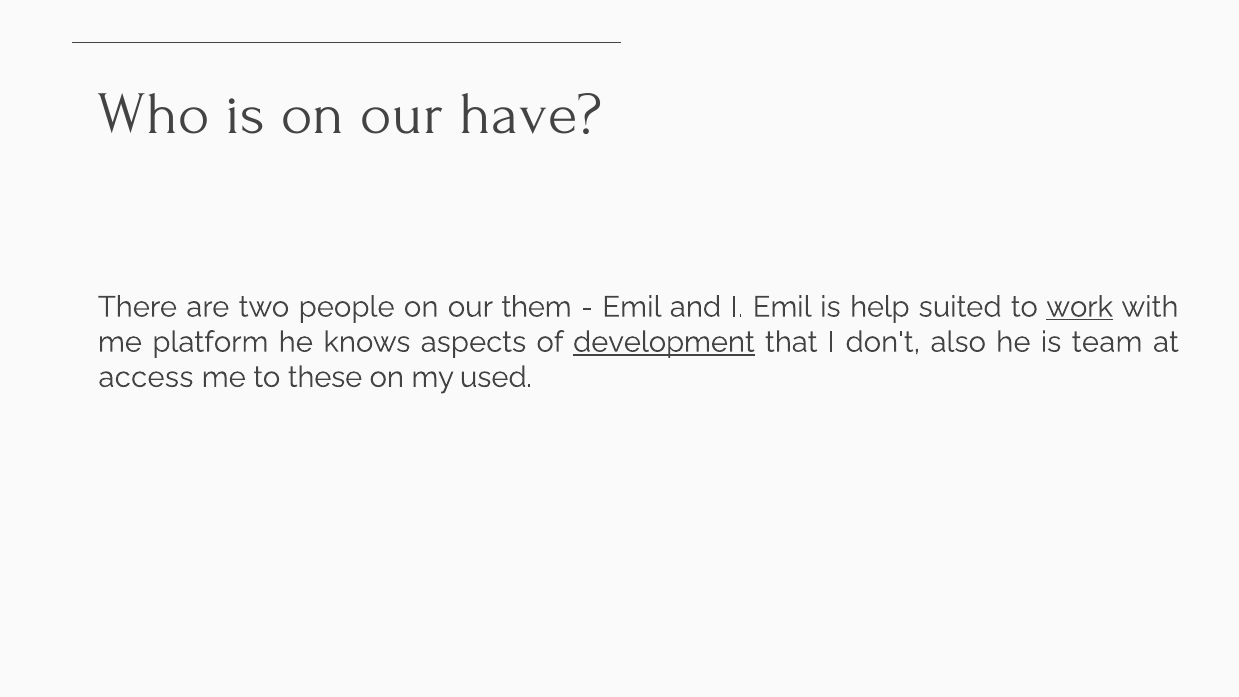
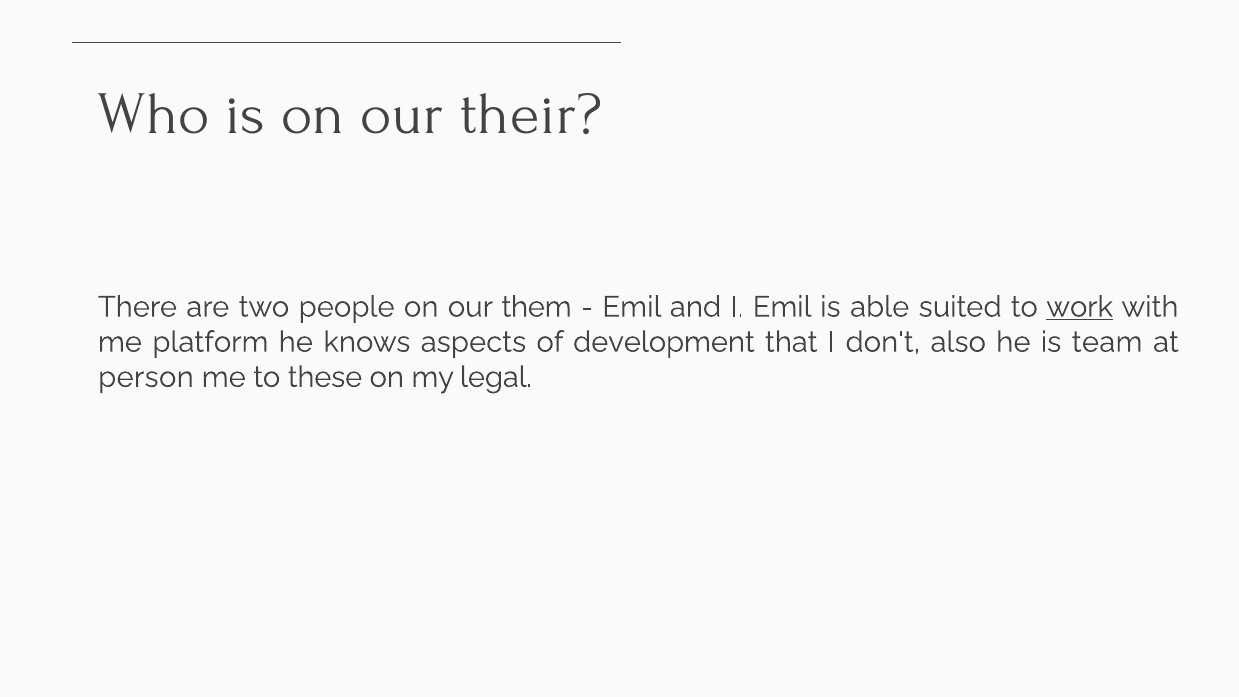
have: have -> their (531, 114)
help: help -> able (880, 307)
development underline: present -> none (664, 342)
access: access -> person (146, 377)
used: used -> legal (496, 377)
